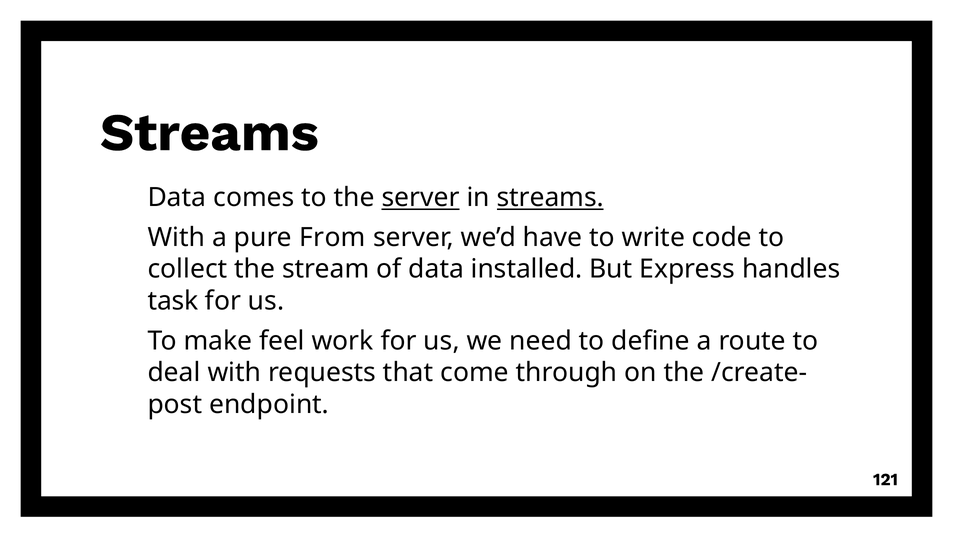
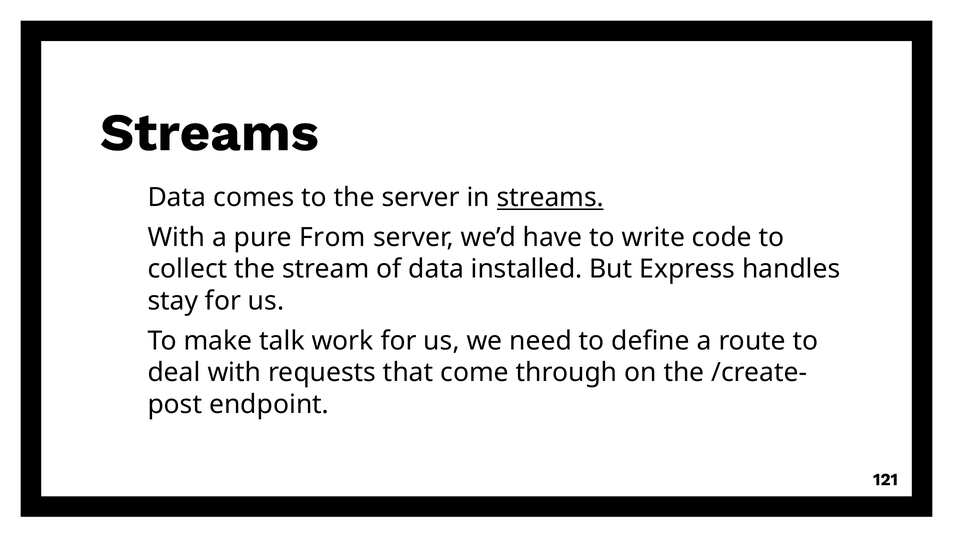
server underline: present -> none (421, 198)
task: task -> stay (173, 301)
feel: feel -> talk (282, 341)
